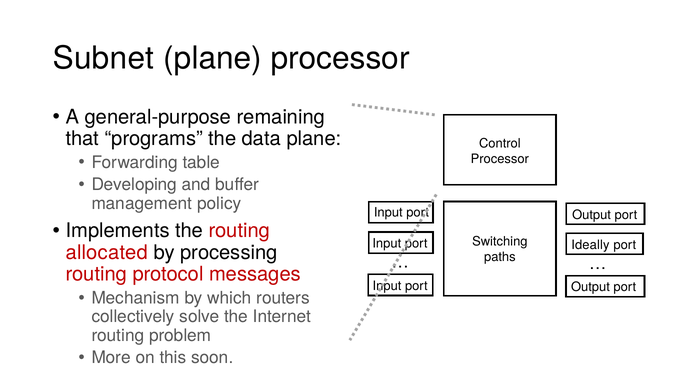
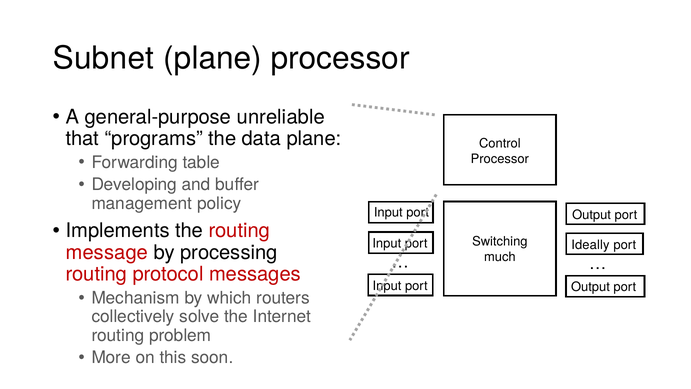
remaining: remaining -> unreliable (281, 117)
allocated: allocated -> message (107, 252)
paths: paths -> much (500, 257)
